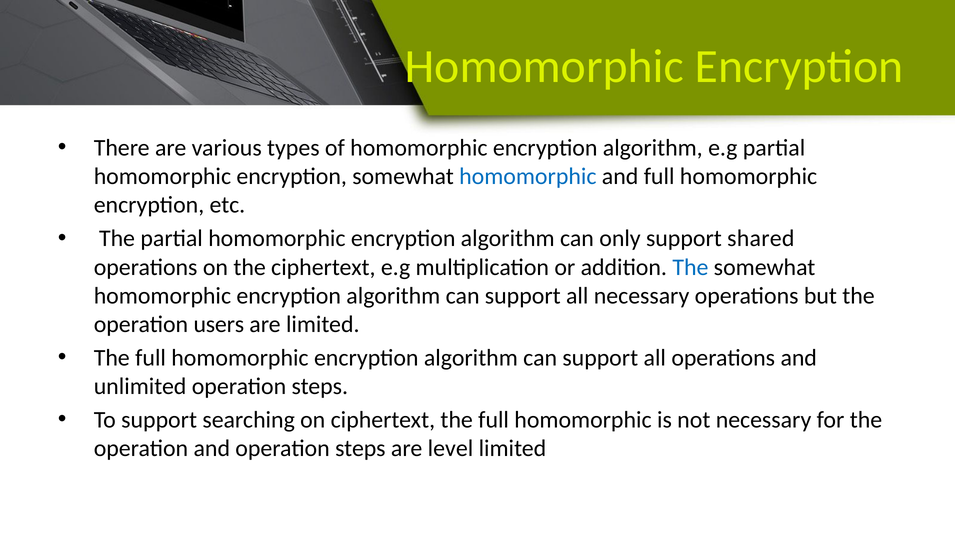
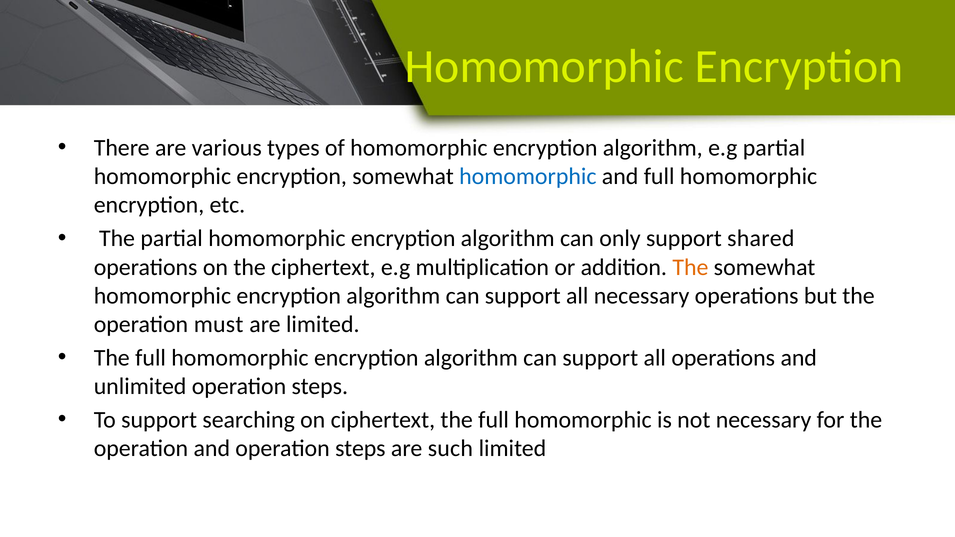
The colour: blue -> orange (690, 267)
users: users -> must (219, 325)
level: level -> such (450, 449)
